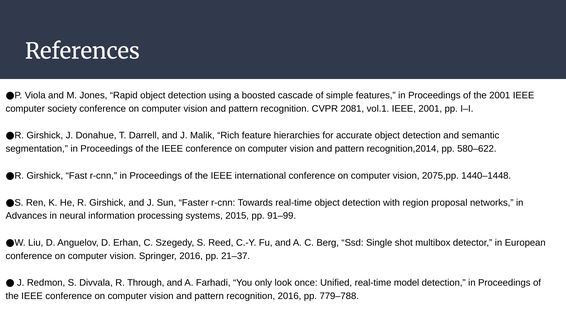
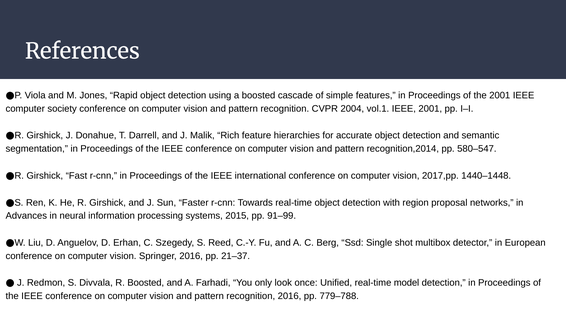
2081: 2081 -> 2004 (352, 109)
580–622: 580–622 -> 580–547 (477, 149)
2075,pp: 2075,pp -> 2017,pp (440, 176)
R Through: Through -> Boosted (146, 283)
